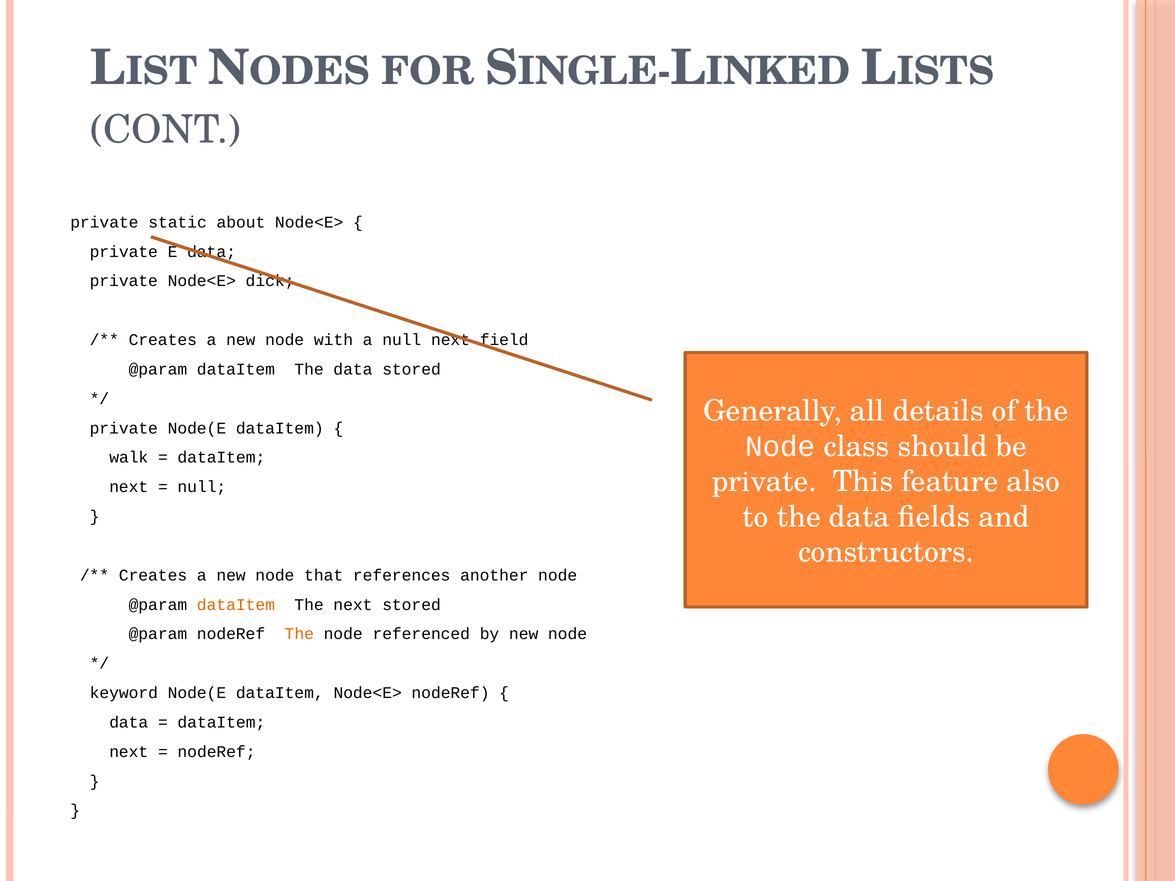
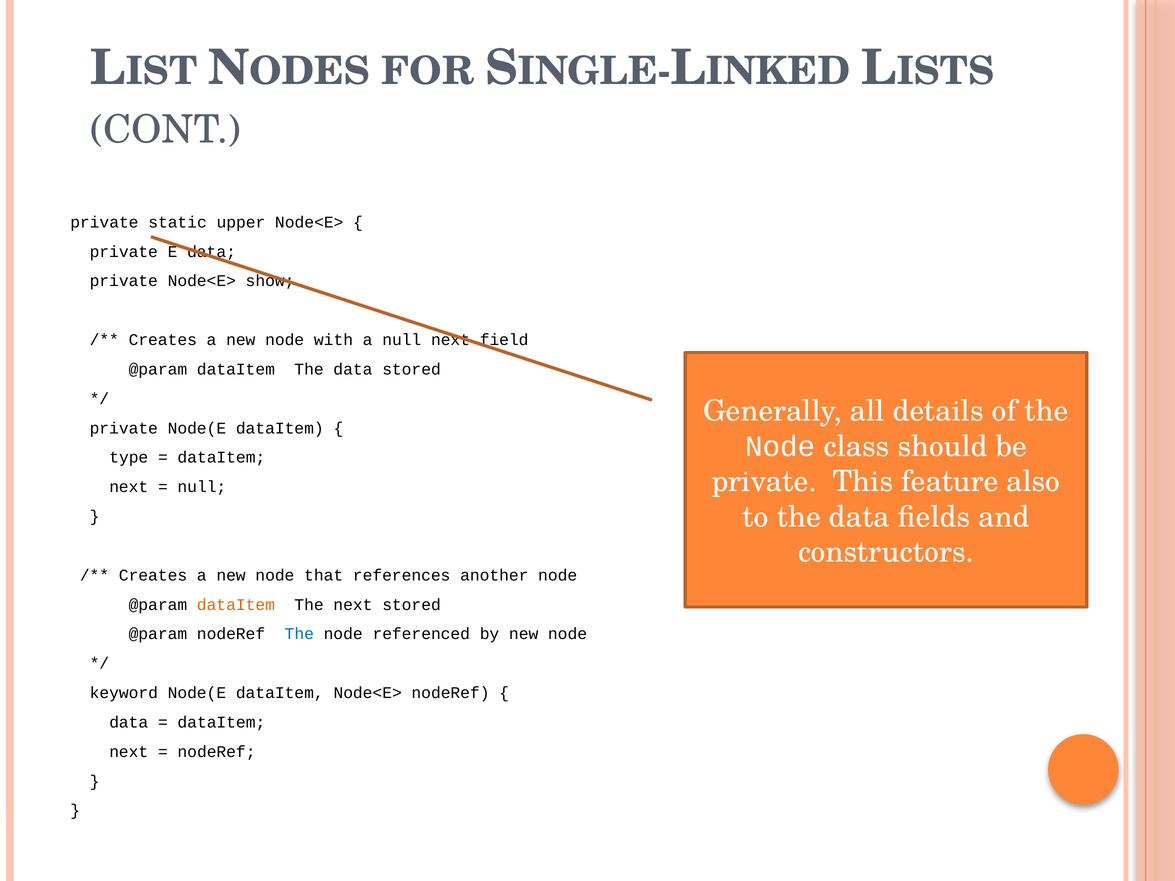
about: about -> upper (241, 222)
dick: dick -> show (270, 281)
walk: walk -> type (129, 458)
The colour: orange -> blue (299, 634)
